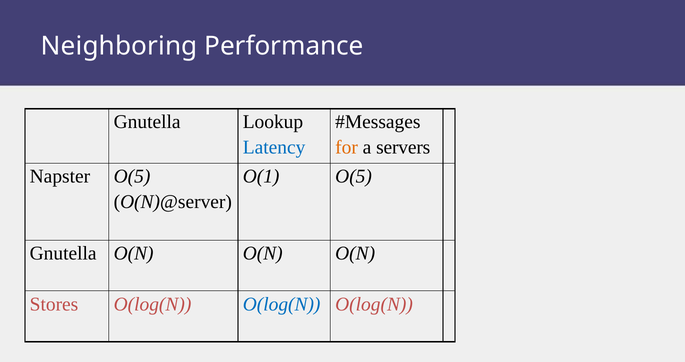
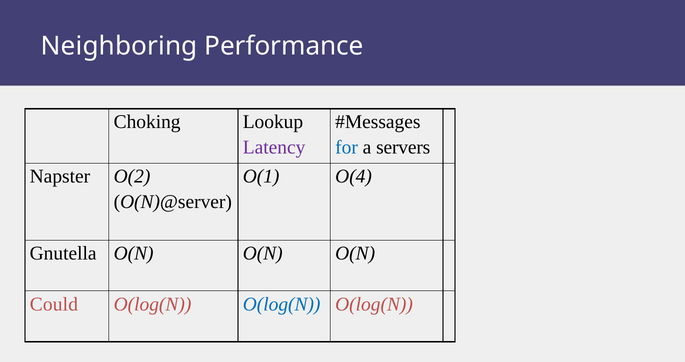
Gnutella: Gnutella -> Choking (147, 122)
Latency colour: blue -> purple (274, 147)
for colour: orange -> blue (347, 147)
Napster O(5: O(5 -> O(2 (132, 176)
O(1 O(5: O(5 -> O(4 (354, 176)
Stores: Stores -> Could (54, 304)
